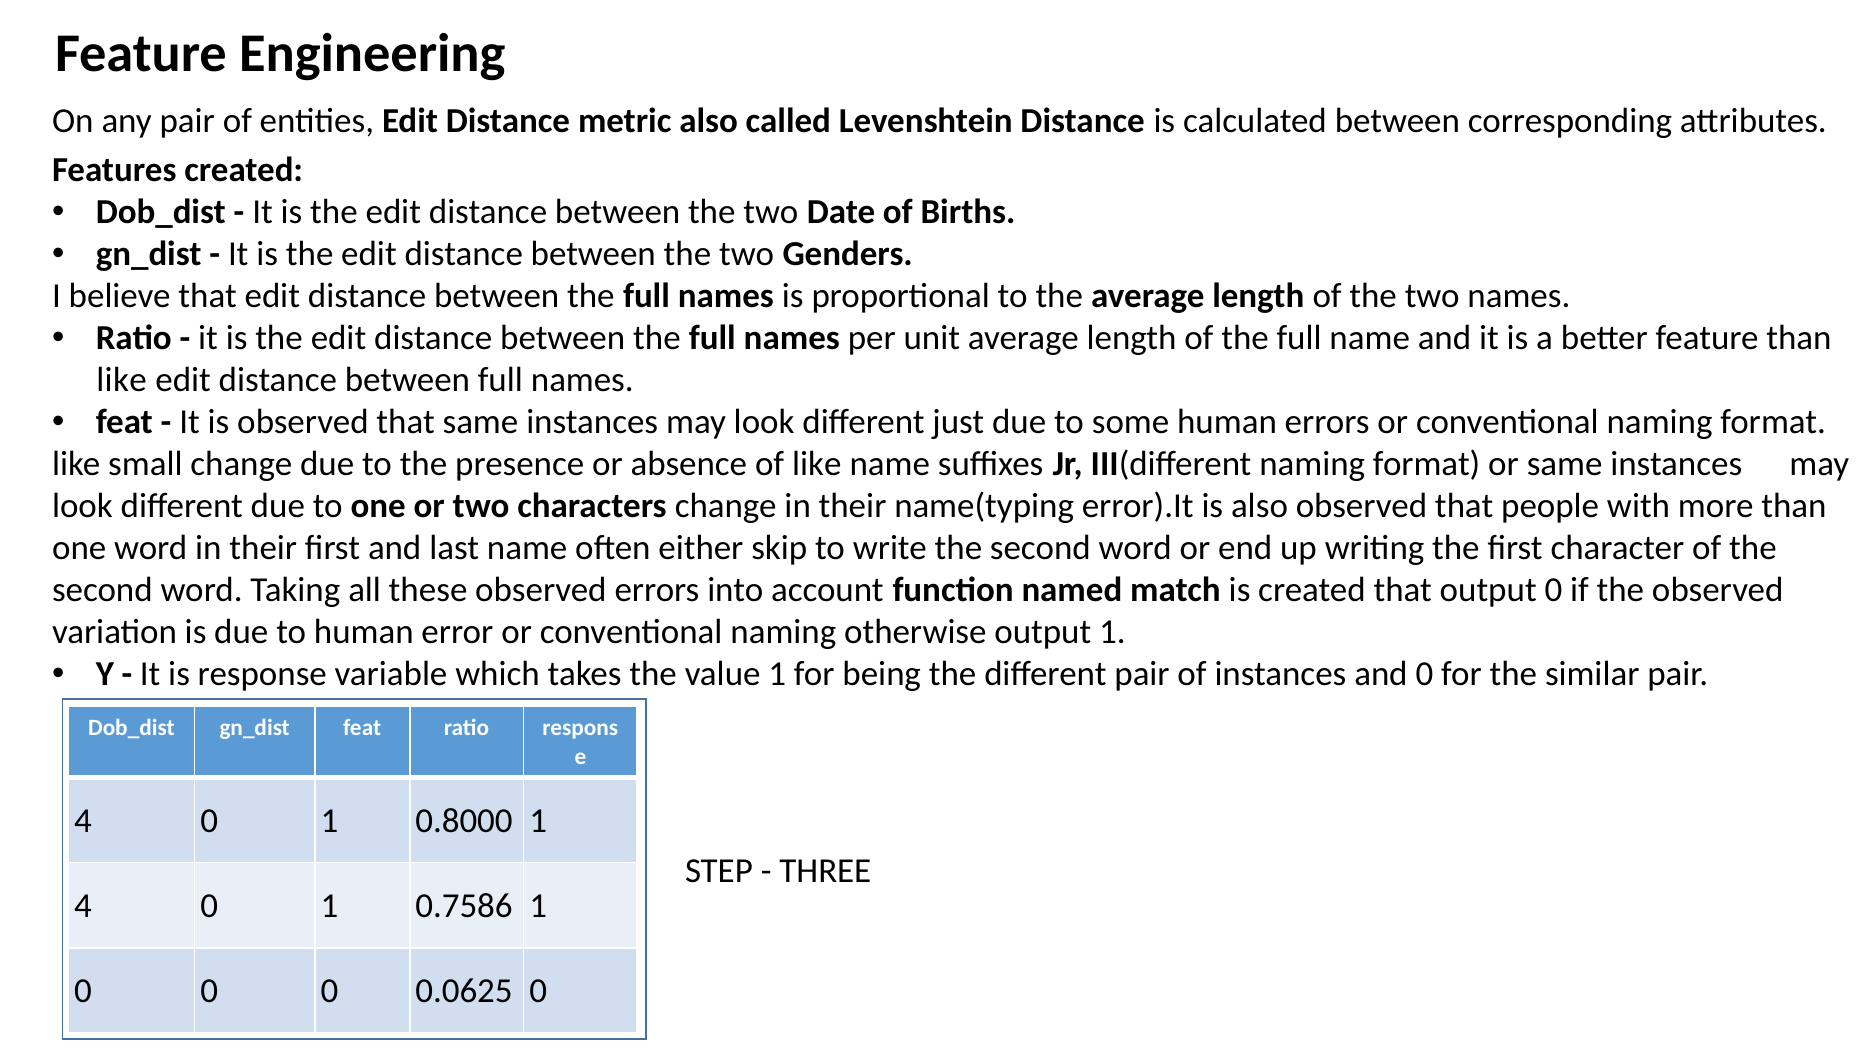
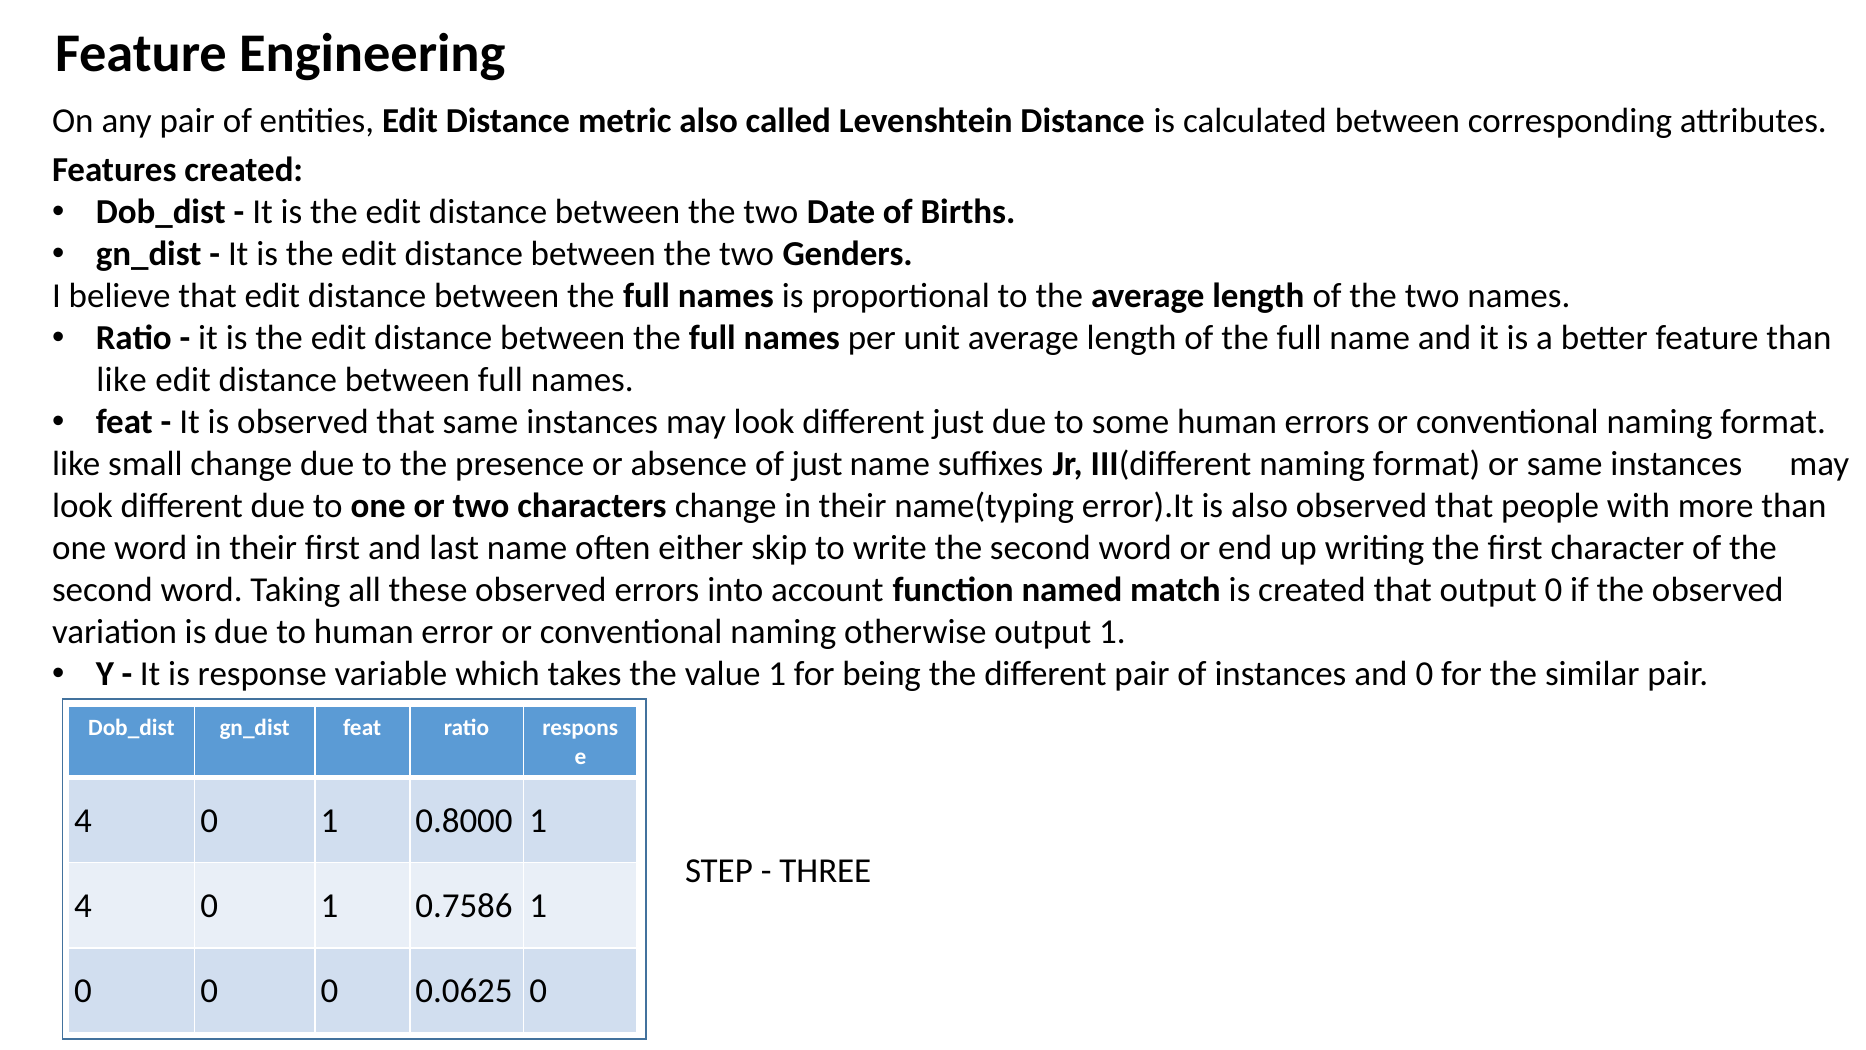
of like: like -> just (817, 464)
